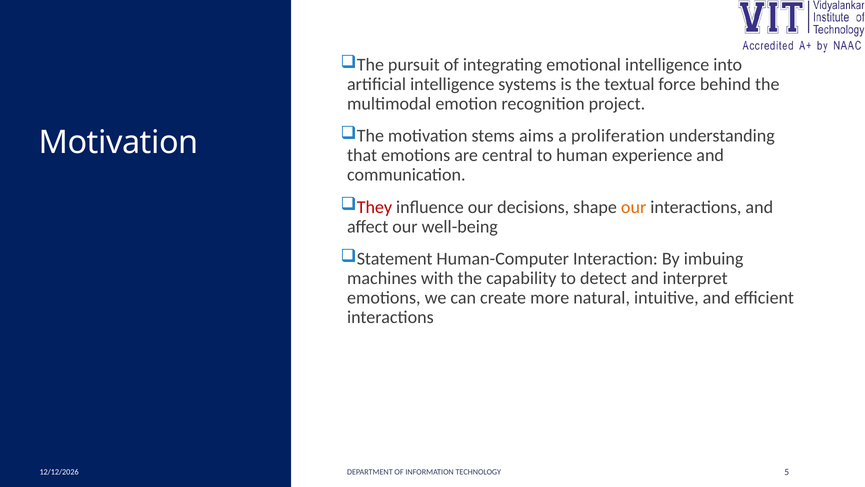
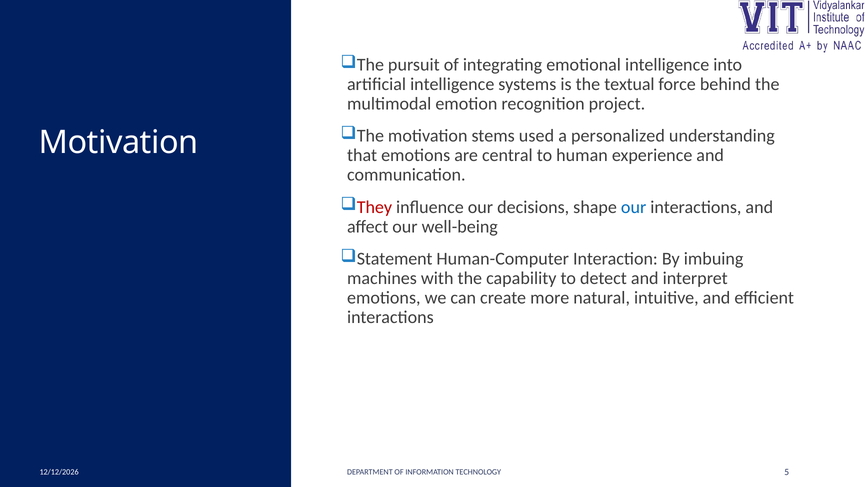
aims: aims -> used (536, 136)
proliferation: proliferation -> personalized (618, 136)
our colour: orange -> blue (634, 207)
